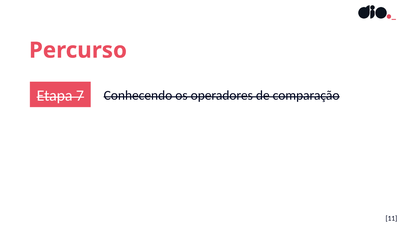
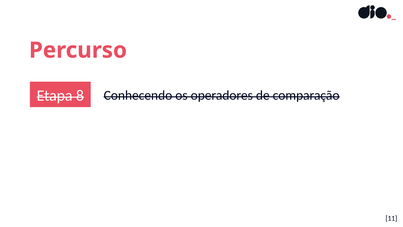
7: 7 -> 8 (80, 95)
